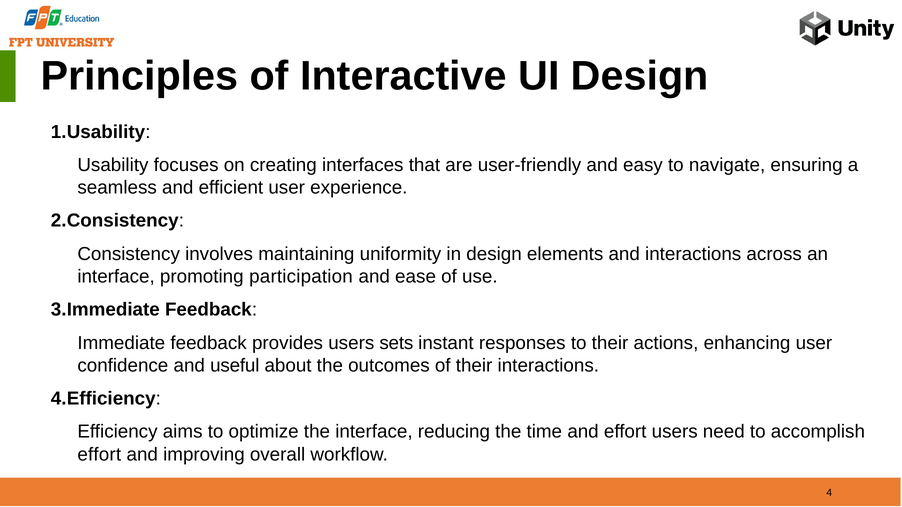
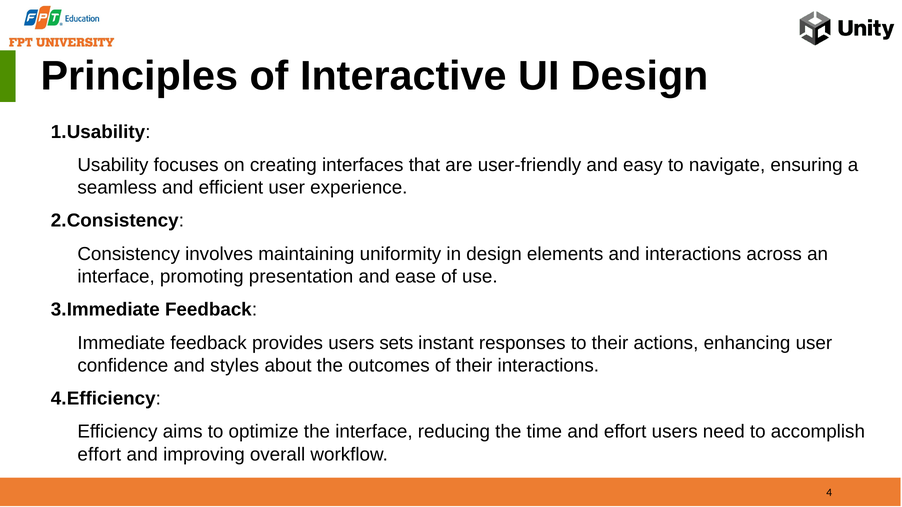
participation: participation -> presentation (301, 277)
useful: useful -> styles (235, 366)
